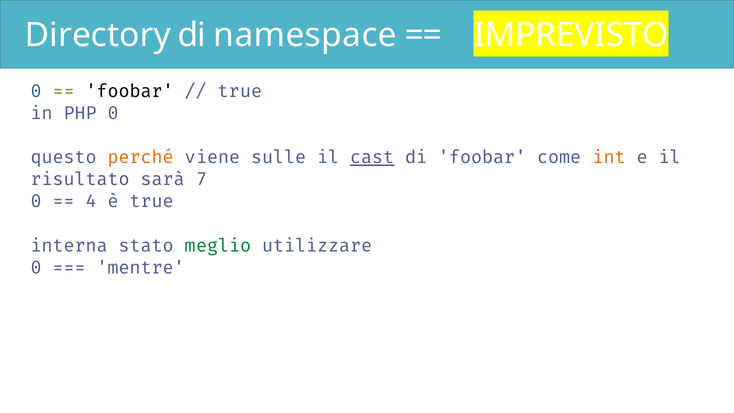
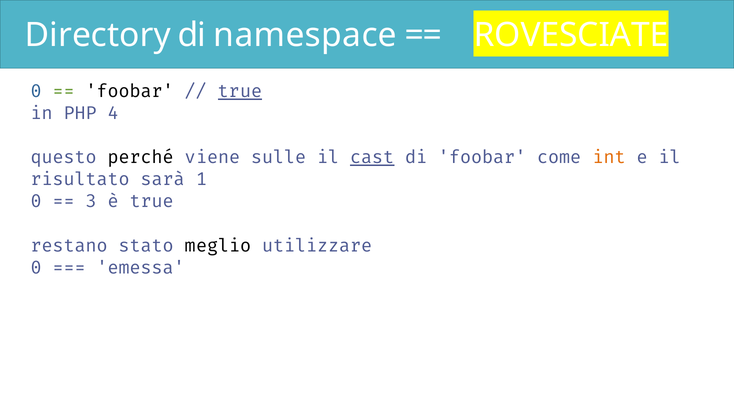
IMPREVISTO: IMPREVISTO -> ROVESCIATE (571, 35)
true underline: none -> present (240, 91)
PHP 0: 0 -> 4 (113, 113)
perché colour: orange -> black (141, 157)
7: 7 -> 1 (202, 179)
4: 4 -> 3 (91, 201)
interna: interna -> restano (69, 245)
meglio colour: green -> black (218, 245)
mentre: mentre -> emessa (141, 267)
